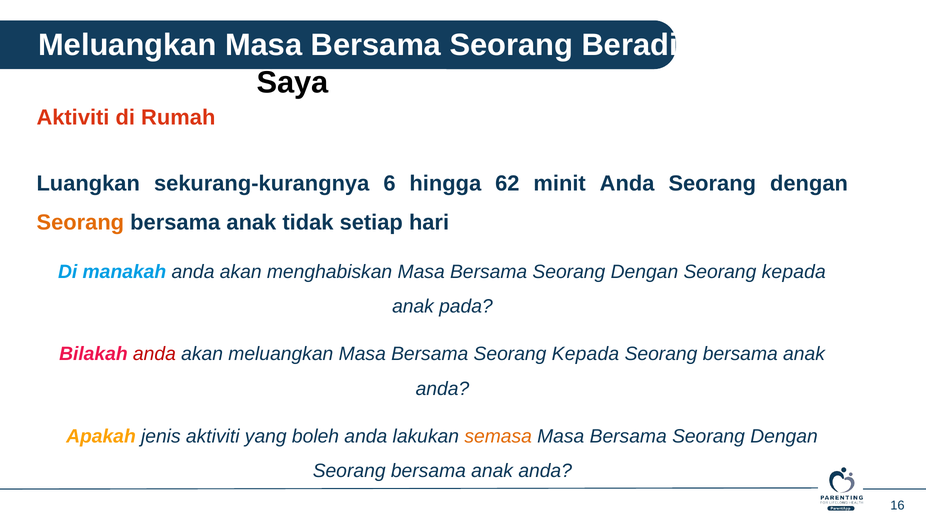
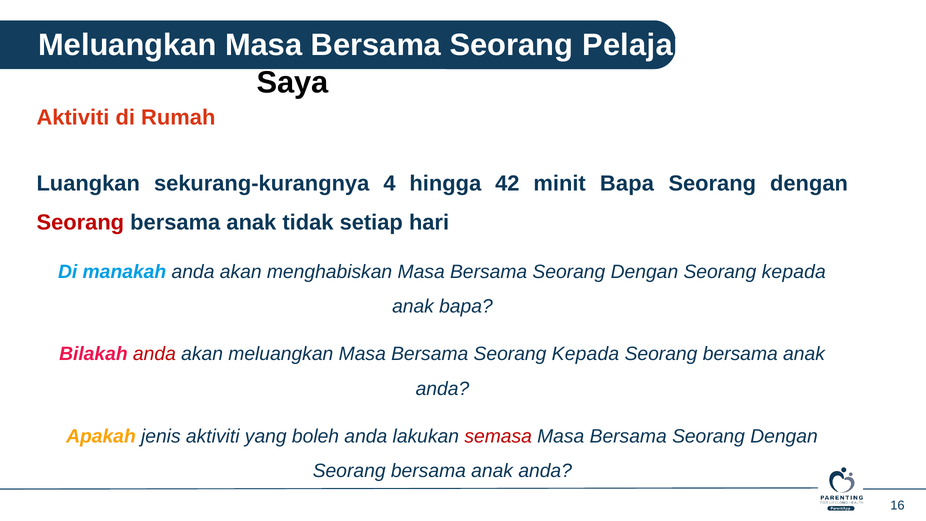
Beradik: Beradik -> Pelajari (638, 45)
6: 6 -> 4 (389, 183)
62: 62 -> 42 (507, 183)
minit Anda: Anda -> Bapa (627, 183)
Seorang colour: orange -> red (80, 223)
anak pada: pada -> bapa (466, 306)
semasa colour: orange -> red (498, 436)
